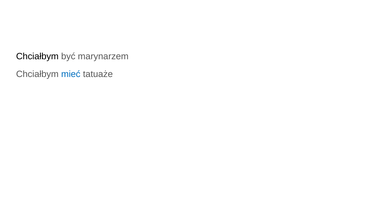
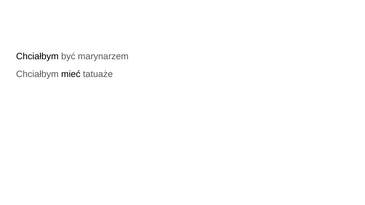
mieć colour: blue -> black (71, 74)
